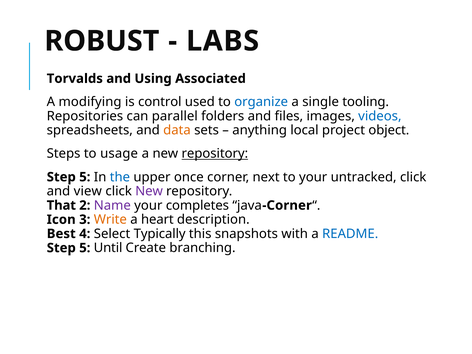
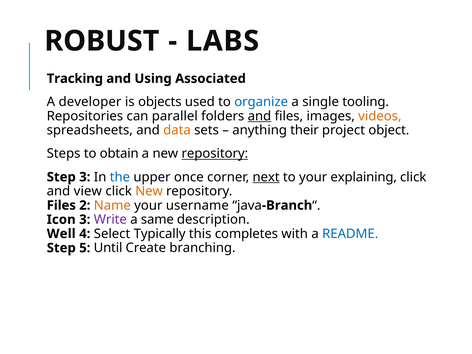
Torvalds: Torvalds -> Tracking (75, 79)
modifying: modifying -> developer (90, 102)
control: control -> objects (160, 102)
and underline: none -> present (259, 116)
videos colour: blue -> orange (380, 116)
local: local -> their (305, 130)
usage: usage -> obtain (119, 154)
5: 5 -> 3 (85, 177)
next underline: none -> present (266, 177)
untracked: untracked -> explaining (364, 177)
New colour: purple -> orange (149, 191)
That: That -> Files (61, 205)
Name colour: purple -> orange (112, 205)
completes: completes -> username (197, 205)
Corner: Corner -> Branch (287, 205)
Write colour: orange -> purple (110, 220)
heart: heart -> same (157, 220)
Best: Best -> Well (61, 234)
snapshots: snapshots -> completes (246, 234)
